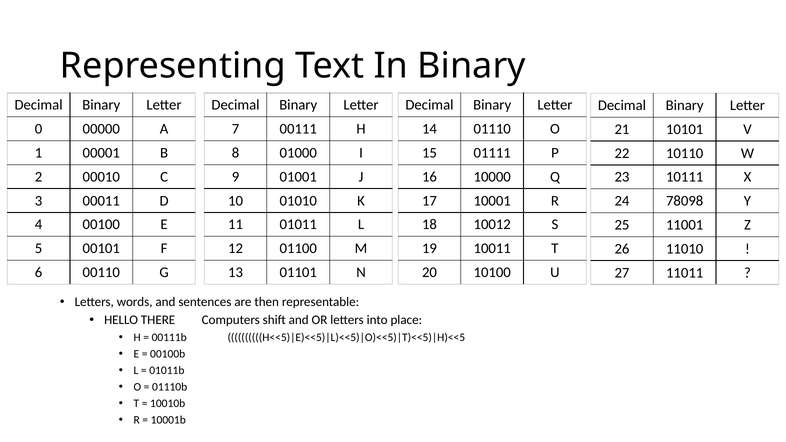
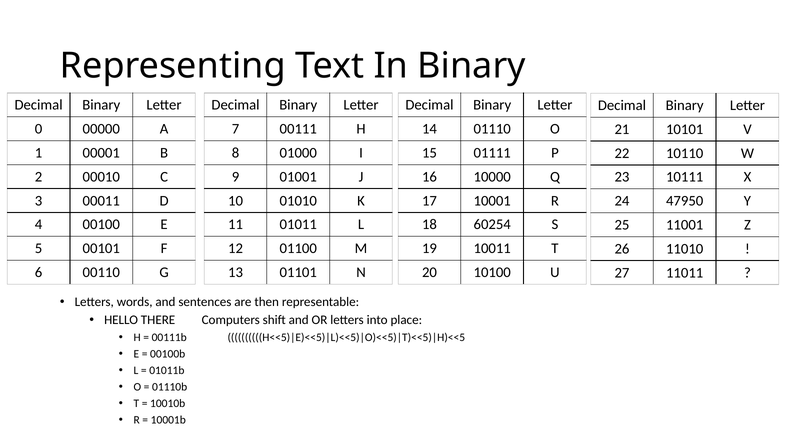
78098: 78098 -> 47950 (685, 201)
10012: 10012 -> 60254 (492, 225)
